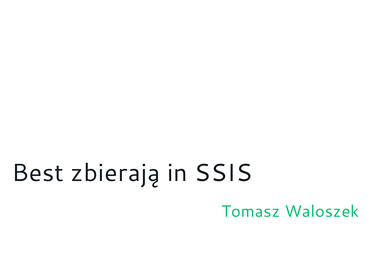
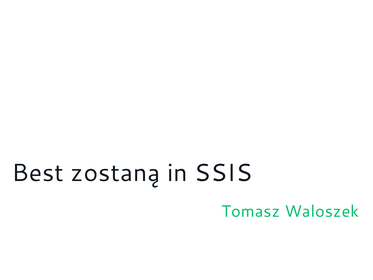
zbierają: zbierają -> zostaną (115, 173)
